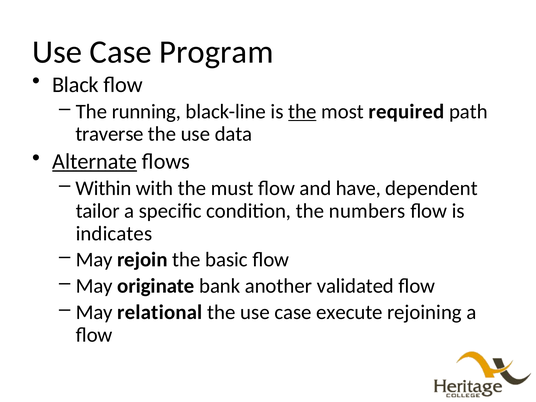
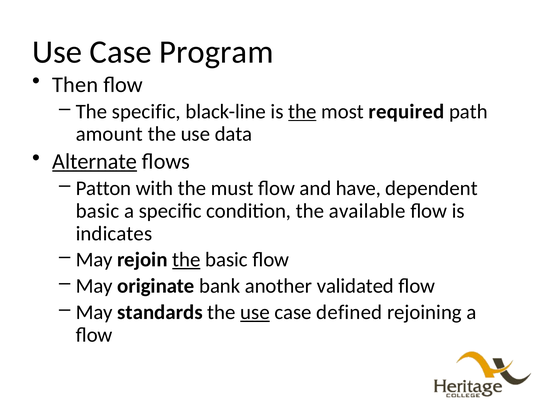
Black: Black -> Then (75, 85)
The running: running -> specific (146, 112)
traverse: traverse -> amount (109, 134)
Within: Within -> Patton (103, 188)
tailor: tailor -> basic (97, 211)
numbers: numbers -> available (367, 211)
the underline: none -> present (186, 260)
relational: relational -> standards (160, 312)
use underline: none -> present (255, 312)
execute: execute -> defined (349, 312)
